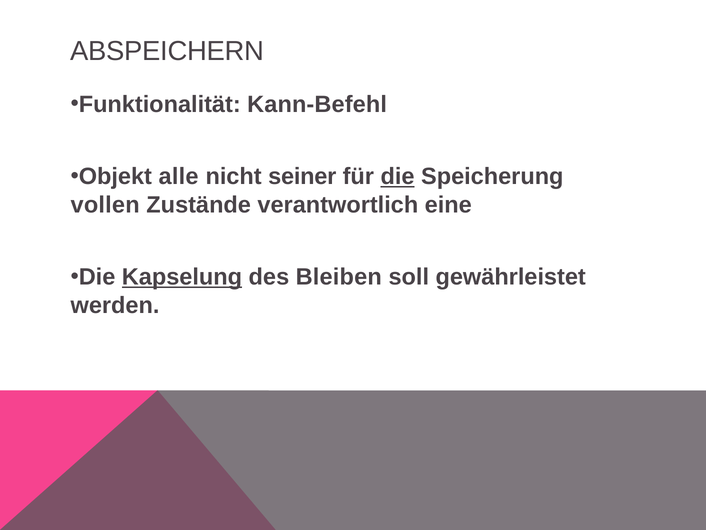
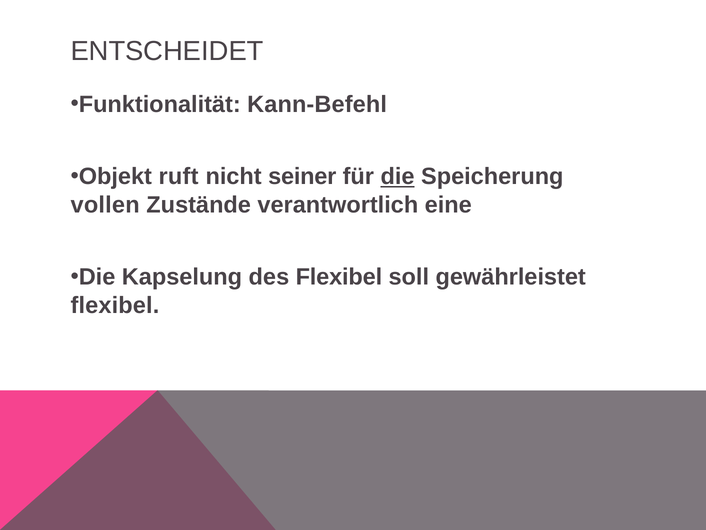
ABSPEICHERN: ABSPEICHERN -> ENTSCHEIDET (167, 51)
alle: alle -> ruft (179, 176)
Kapselung underline: present -> none (182, 277)
des Bleiben: Bleiben -> Flexibel (339, 277)
werden: werden -> flexibel (115, 305)
